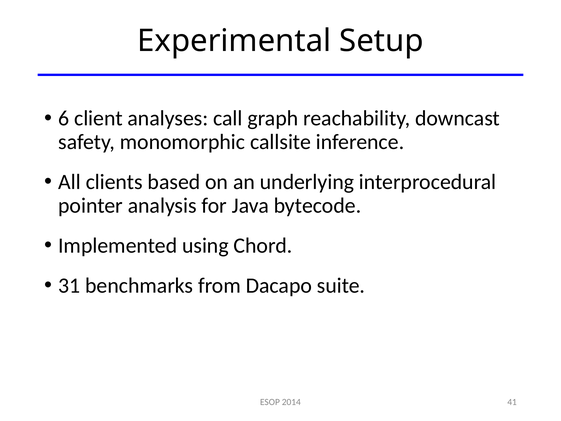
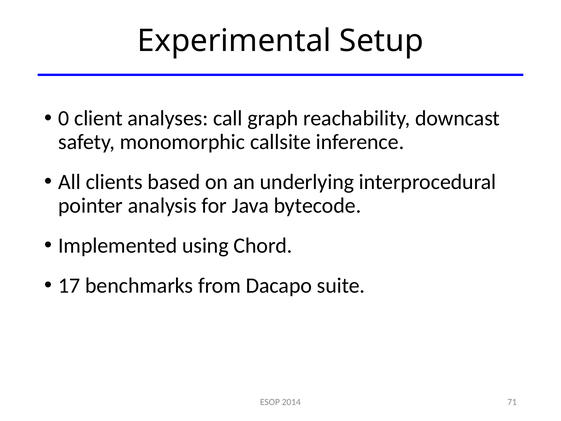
6: 6 -> 0 (64, 118)
31: 31 -> 17 (69, 285)
41: 41 -> 71 (512, 402)
